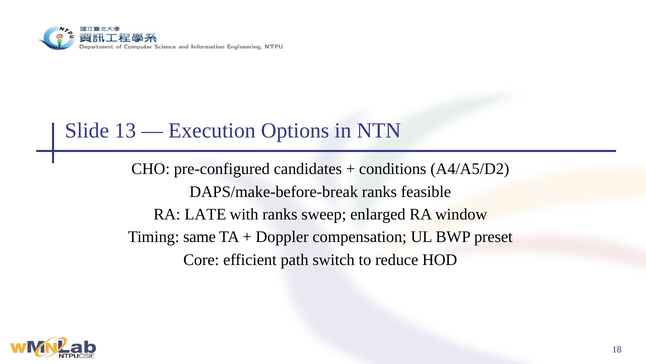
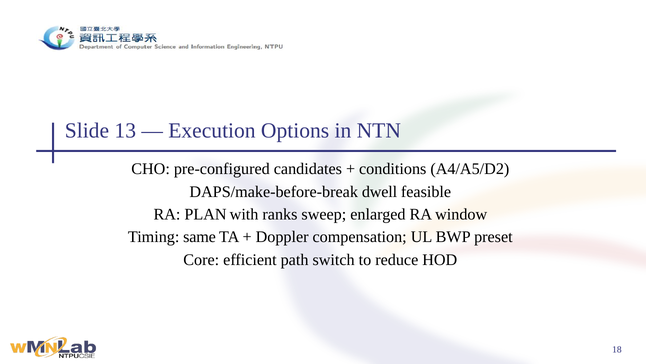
DAPS/make-before-break ranks: ranks -> dwell (380, 191)
LATE: LATE -> PLAN (206, 214)
